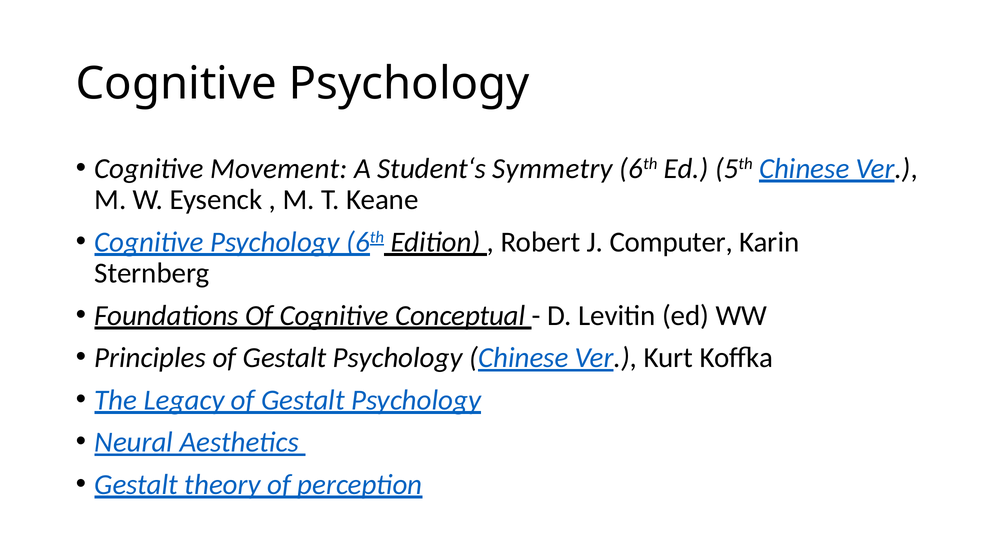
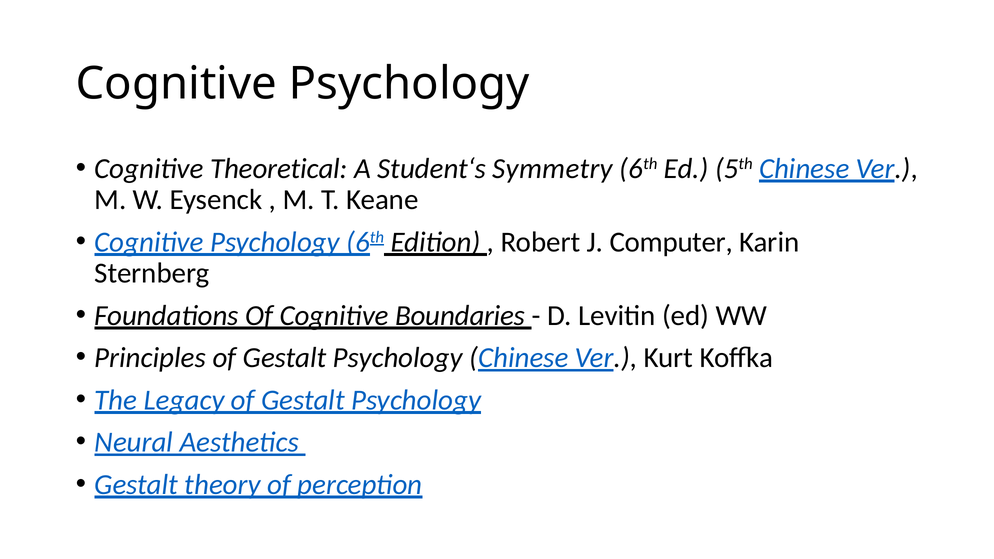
Movement: Movement -> Theoretical (279, 168)
Conceptual: Conceptual -> Boundaries (460, 316)
